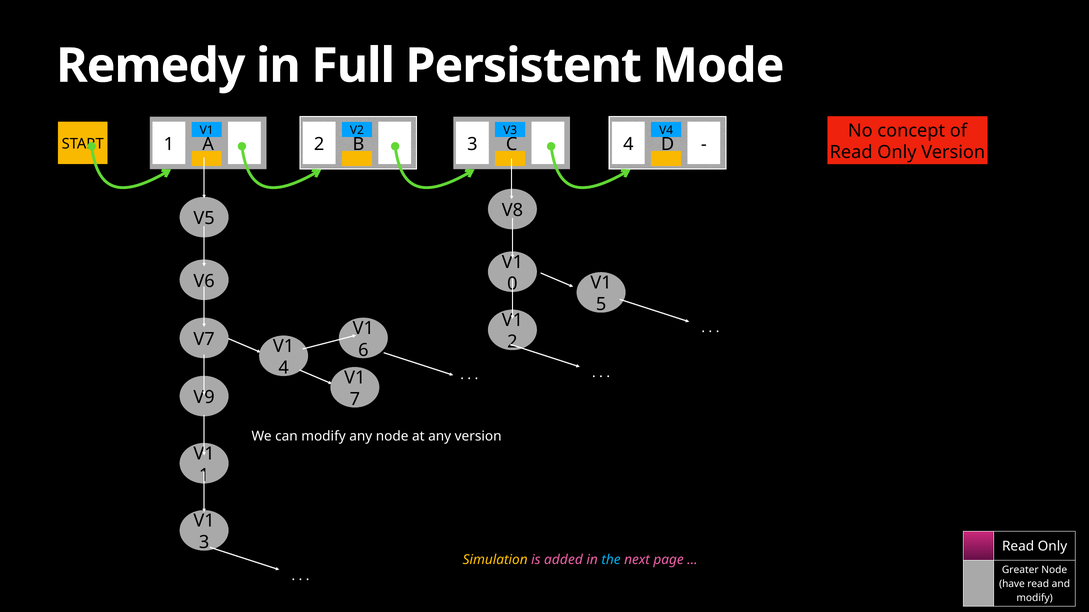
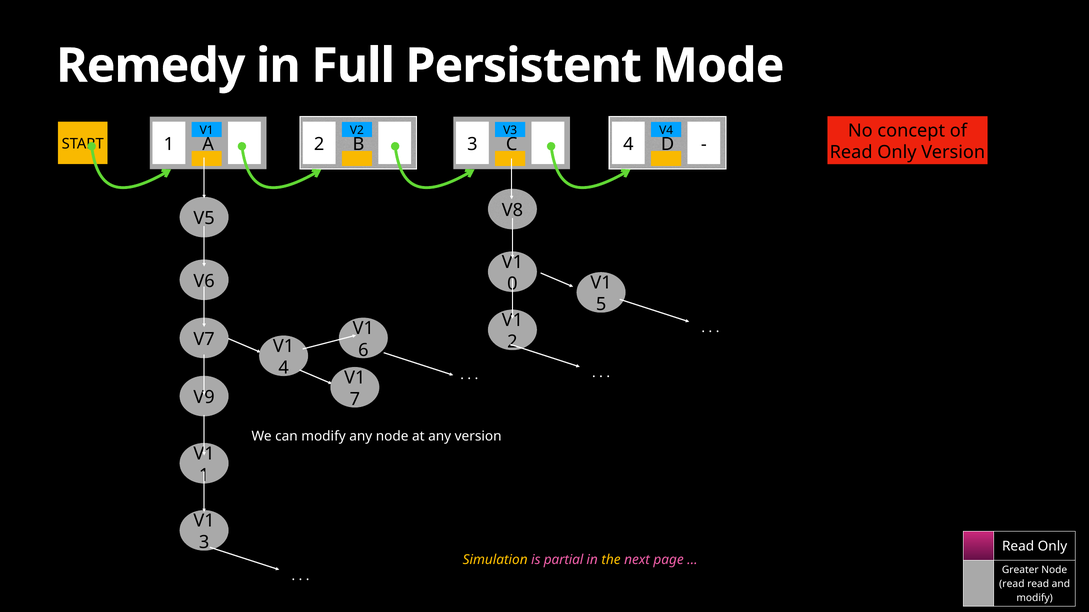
added: added -> partial (564, 560)
the colour: light blue -> yellow (611, 560)
have: have -> read (1012, 584)
